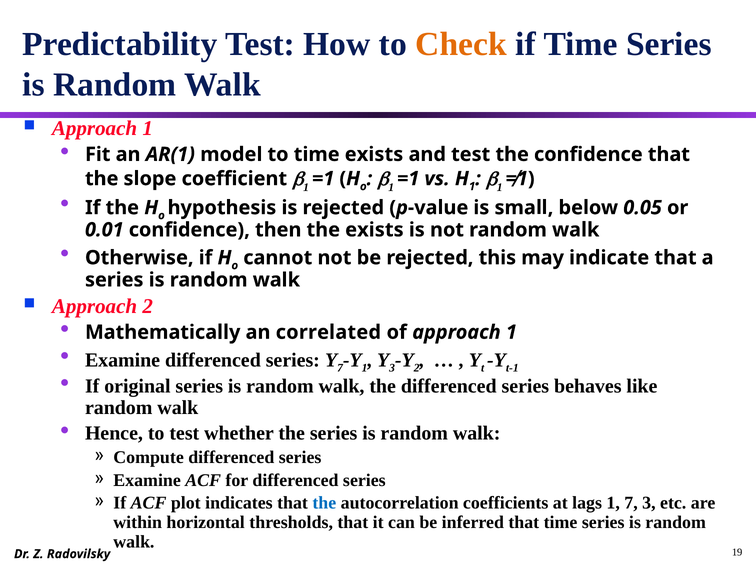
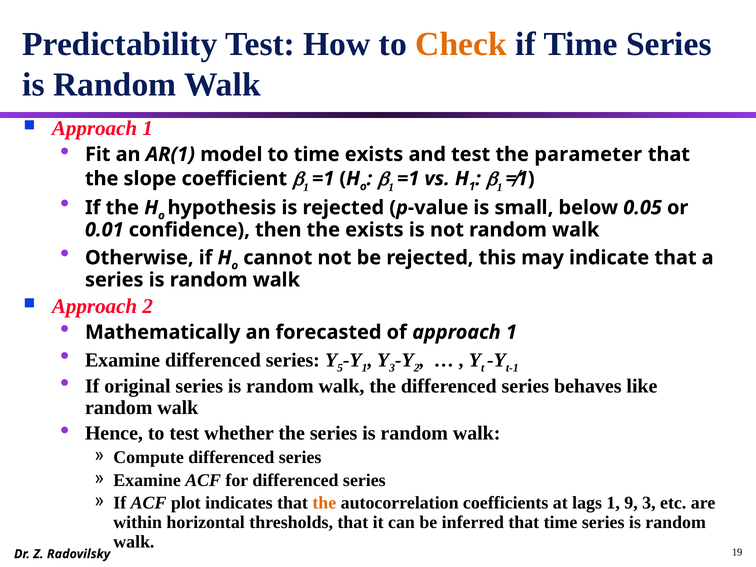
the confidence: confidence -> parameter (588, 154)
correlated: correlated -> forecasted (328, 332)
7: 7 -> 5 (340, 368)
the colour: blue -> orange (324, 503)
1 7: 7 -> 9 (631, 503)
